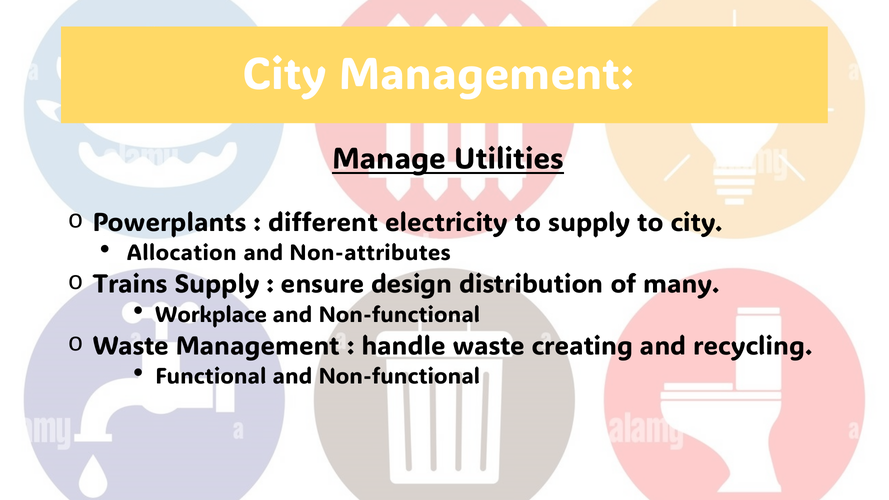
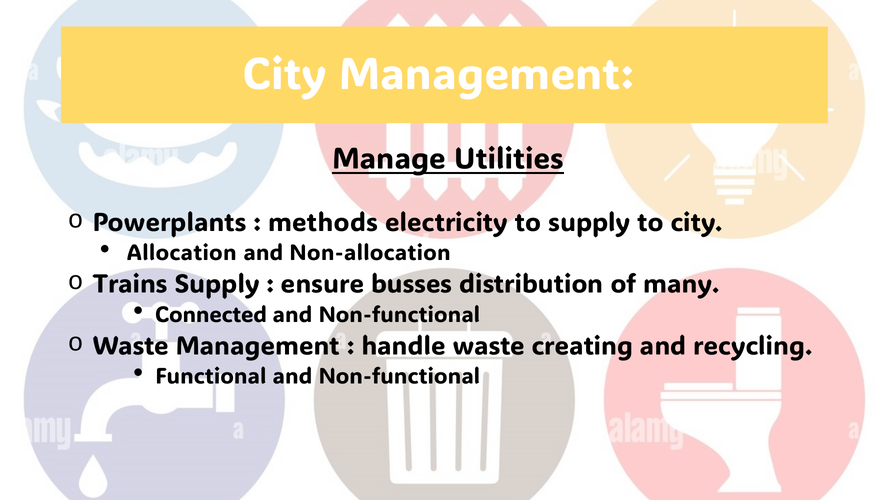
different: different -> methods (323, 223)
Non-attributes: Non-attributes -> Non-allocation (370, 253)
design: design -> busses (412, 284)
Workplace: Workplace -> Connected (211, 315)
